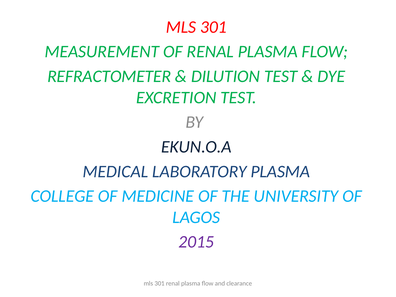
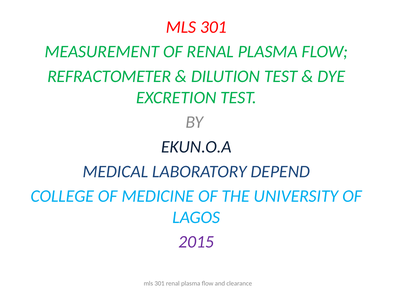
LABORATORY PLASMA: PLASMA -> DEPEND (280, 171)
